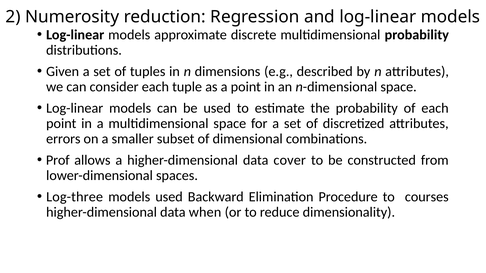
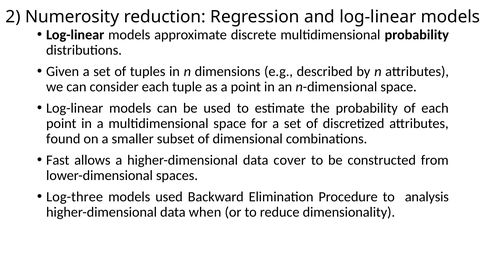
errors: errors -> found (63, 139)
Prof: Prof -> Fast (58, 160)
courses: courses -> analysis (427, 197)
